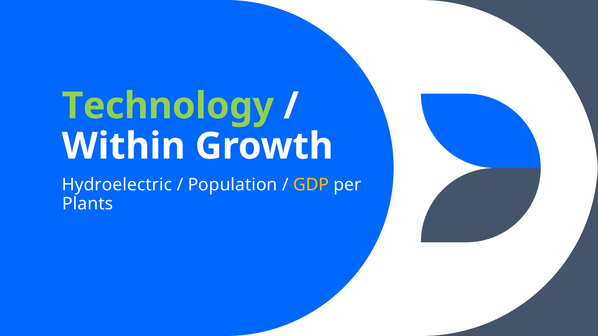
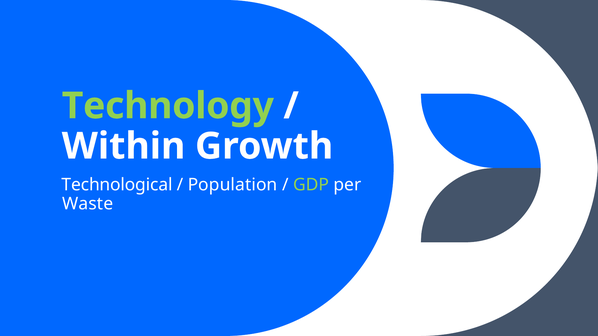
Hydroelectric: Hydroelectric -> Technological (117, 185)
GDP colour: yellow -> light green (311, 185)
Plants: Plants -> Waste (88, 204)
